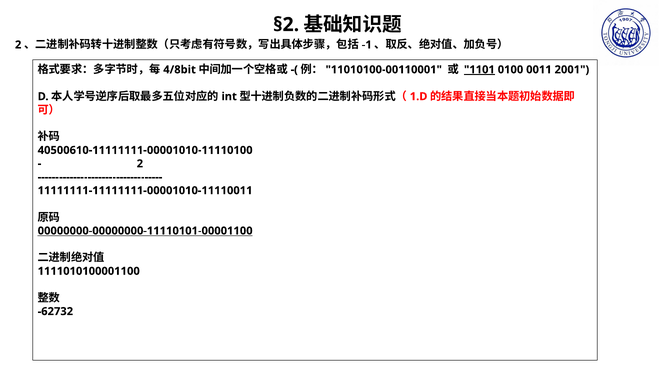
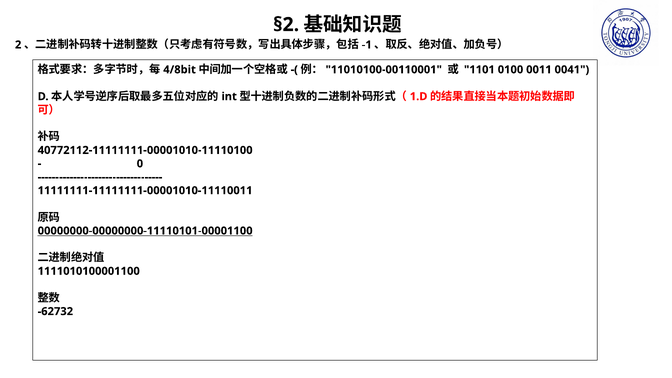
1101 underline: present -> none (479, 70)
2001: 2001 -> 0041 (572, 70)
40500610-11111111-00001010-11110100: 40500610-11111111-00001010-11110100 -> 40772112-11111111-00001010-11110100 (145, 150)
2: 2 -> 0 (140, 164)
